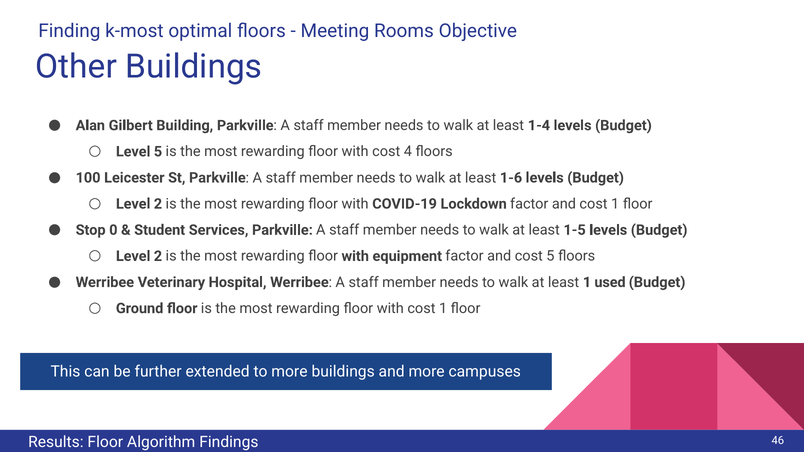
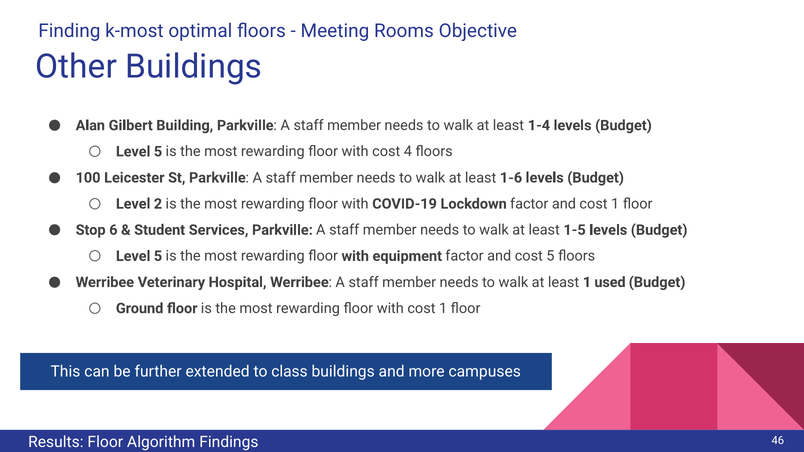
0: 0 -> 6 (113, 230)
2: 2 -> 5 (158, 256)
to more: more -> class (290, 372)
